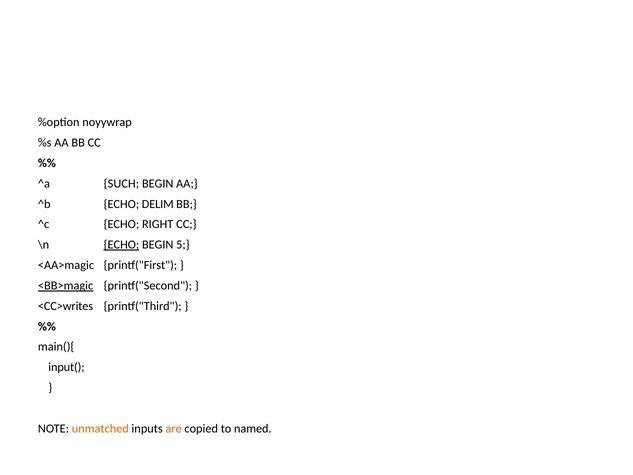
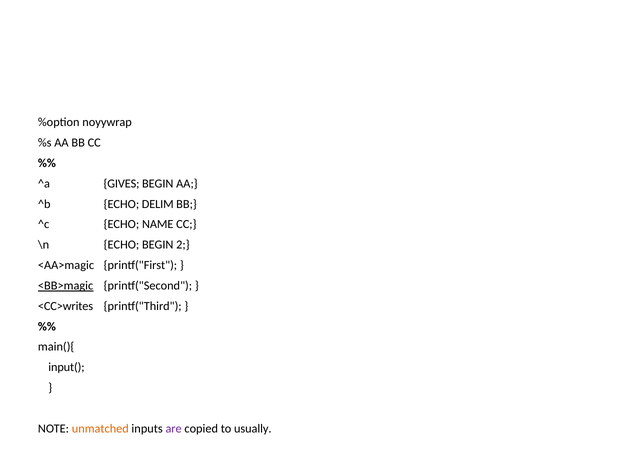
SUCH: SUCH -> GIVES (122, 183)
RIGHT: RIGHT -> NAME (158, 224)
ECHO underline: present -> none (121, 245)
5: 5 -> 2 (183, 245)
are colour: orange -> purple (174, 428)
named: named -> usually (253, 428)
